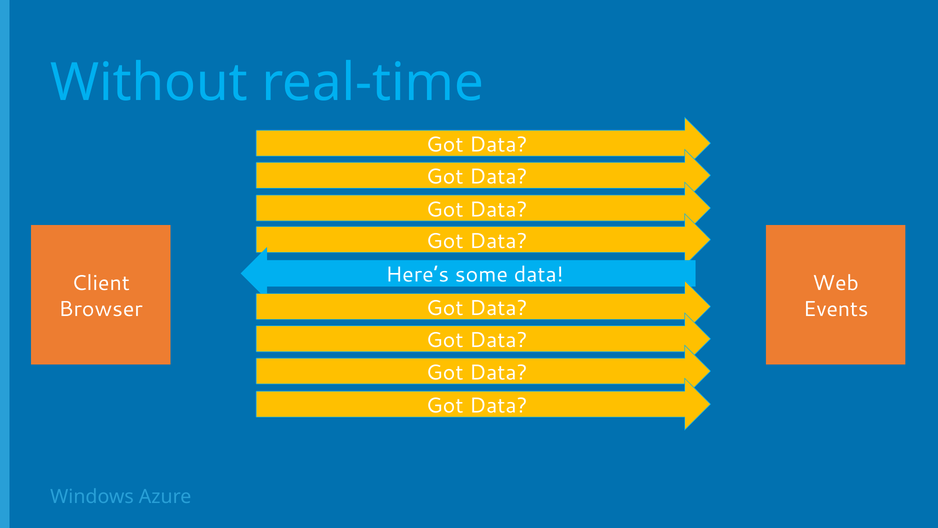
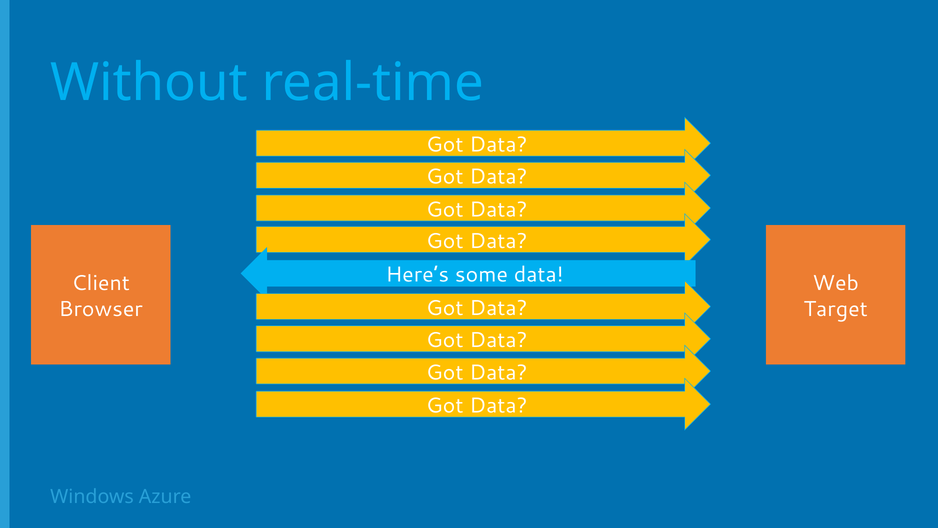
Events: Events -> Target (836, 309)
